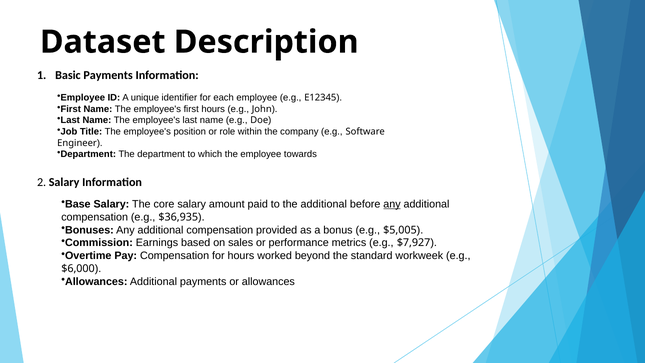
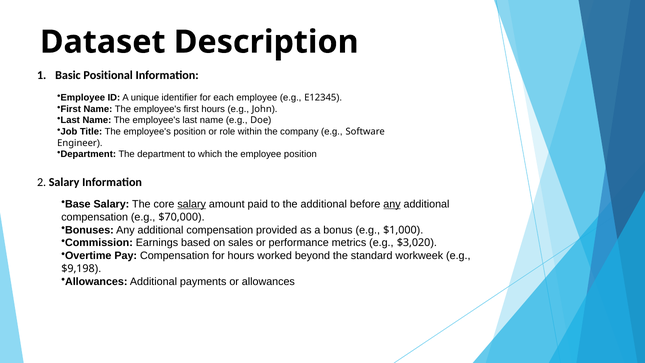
Basic Payments: Payments -> Positional (108, 75)
employee towards: towards -> position (300, 154)
salary underline: none -> present (192, 204)
$36,935: $36,935 -> $70,000 (178, 217)
$5,005: $5,005 -> $1,000 (400, 230)
$7,927: $7,927 -> $3,020 (414, 243)
$6,000: $6,000 -> $9,198 (78, 269)
